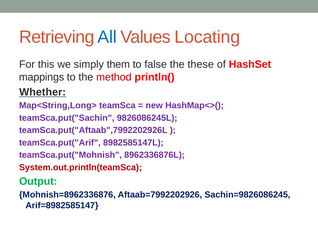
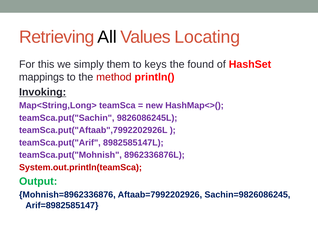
All colour: blue -> black (107, 37)
false: false -> keys (156, 64)
these: these -> found (201, 64)
Whether: Whether -> Invoking (43, 92)
